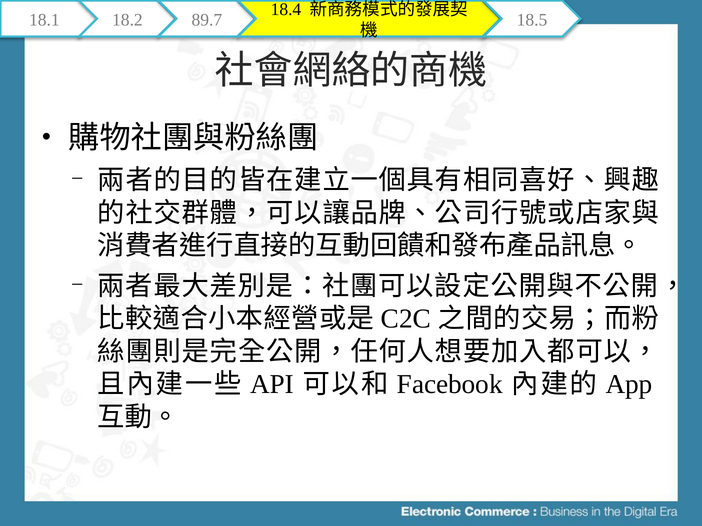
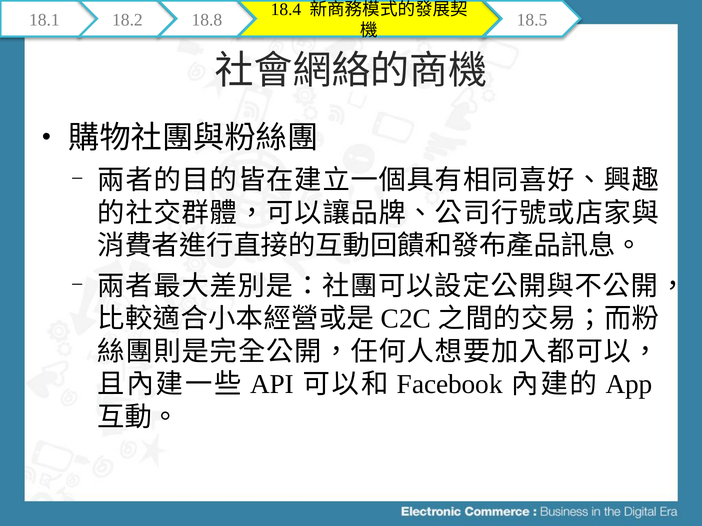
89.7: 89.7 -> 18.8 (207, 20)
